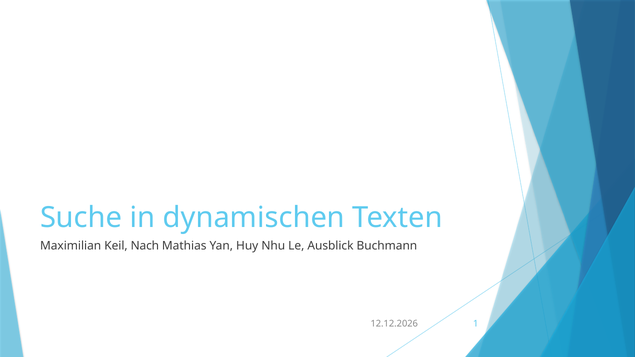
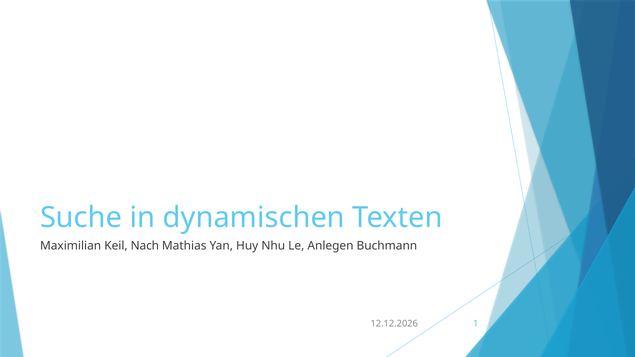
Ausblick: Ausblick -> Anlegen (330, 246)
